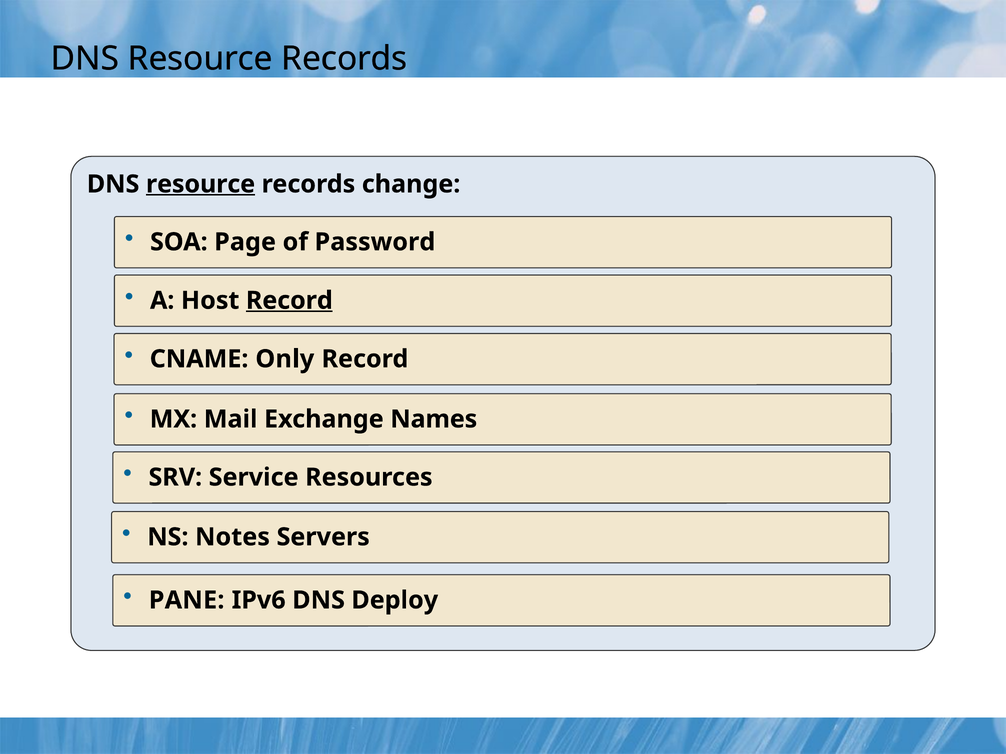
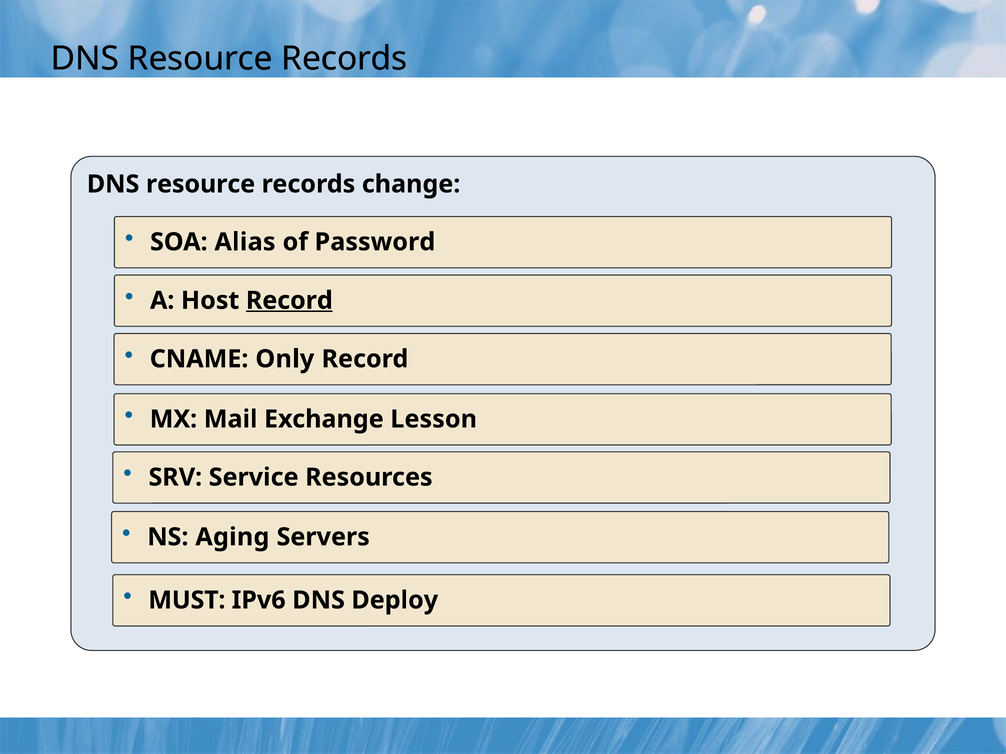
resource underline: present -> none (201, 184)
Page: Page -> Alias (245, 242)
Names: Names -> Lesson (434, 419)
Notes: Notes -> Aging (232, 537)
PANE: PANE -> MUST (187, 601)
